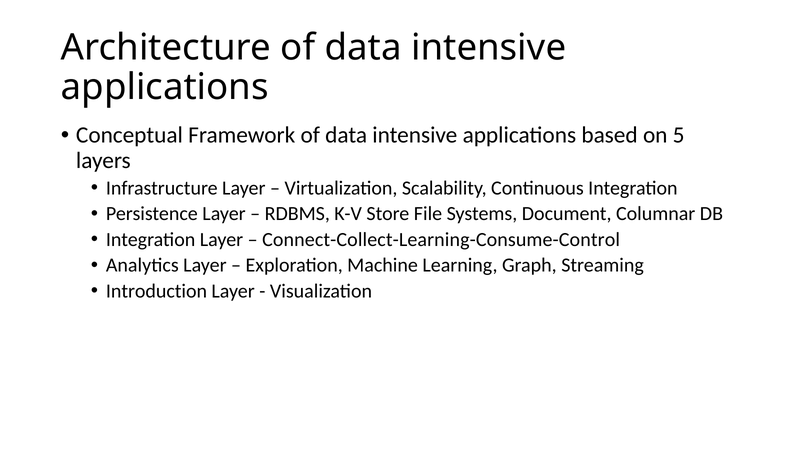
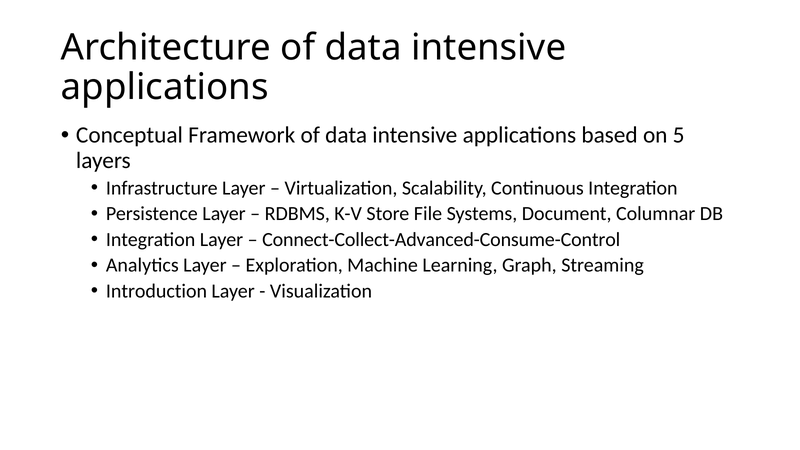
Connect-Collect-Learning-Consume-Control: Connect-Collect-Learning-Consume-Control -> Connect-Collect-Advanced-Consume-Control (441, 240)
